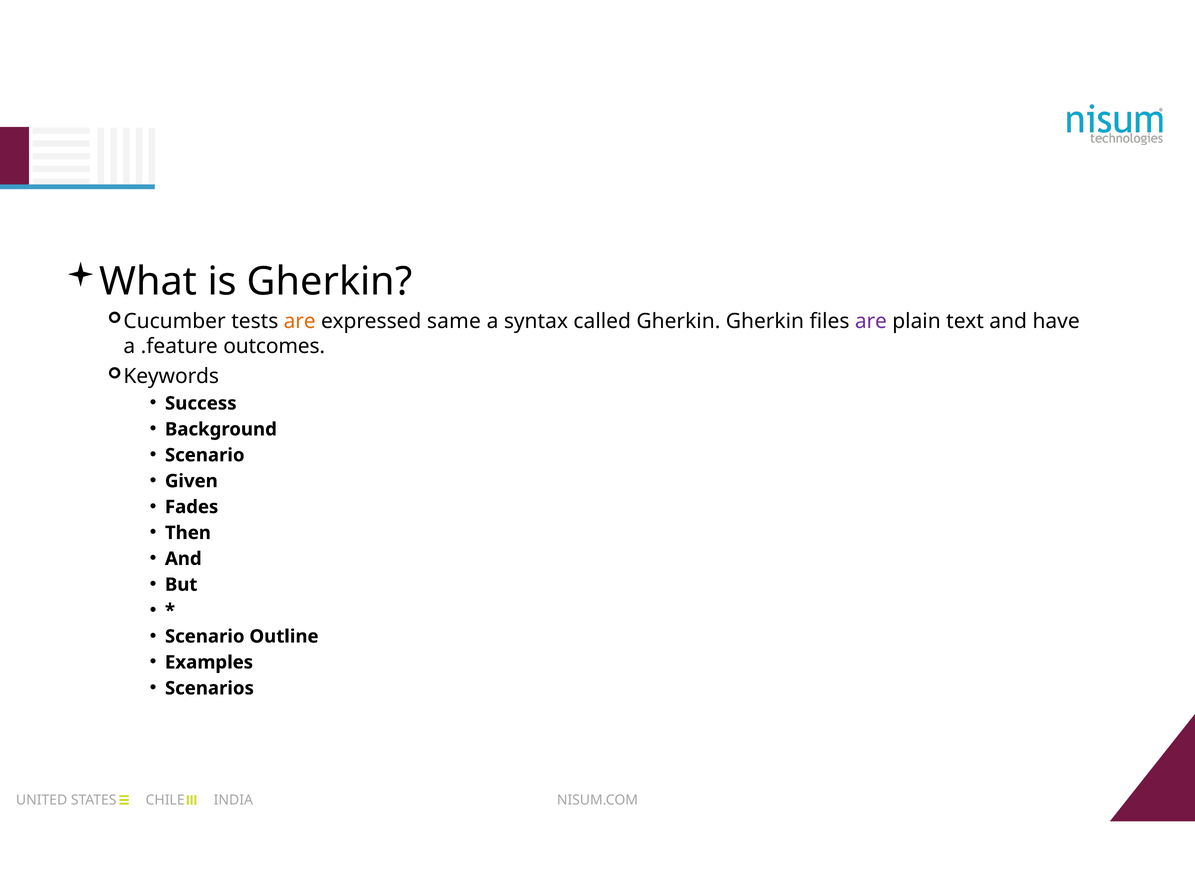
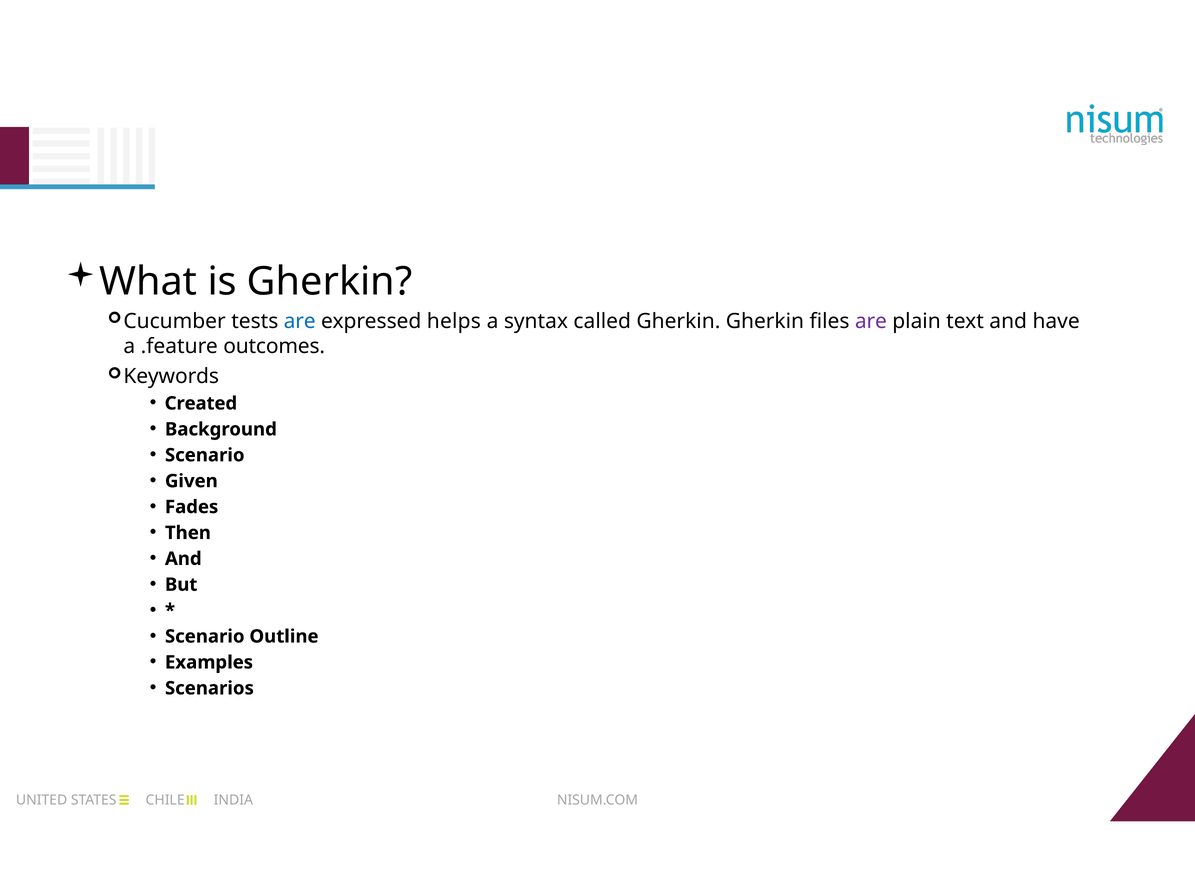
are colour: orange -> blue (300, 321)
same: same -> helps (454, 321)
Success: Success -> Created (201, 404)
